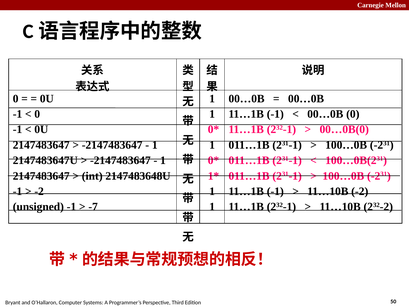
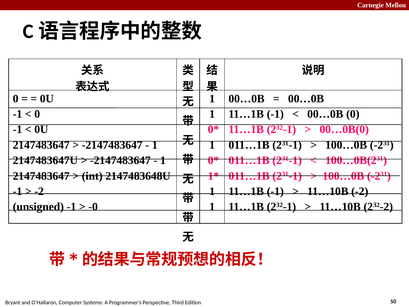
-7: -7 -> -0 (93, 207)
